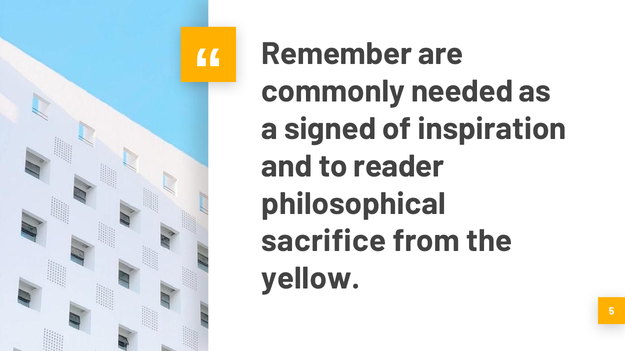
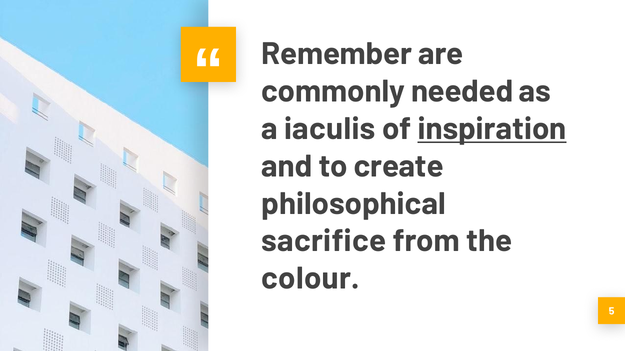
signed: signed -> iaculis (330, 129)
inspiration underline: none -> present (492, 129)
reader: reader -> create (399, 167)
yellow: yellow -> colour (311, 279)
